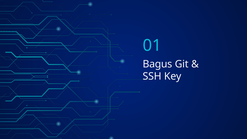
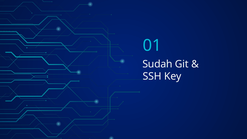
Bagus: Bagus -> Sudah (157, 64)
